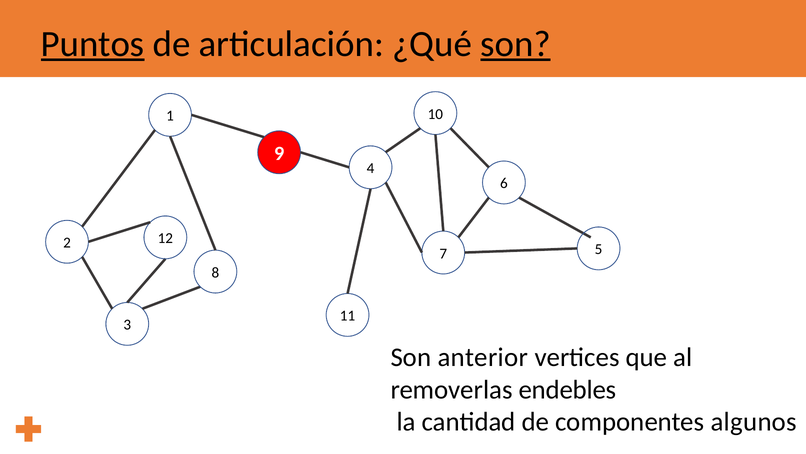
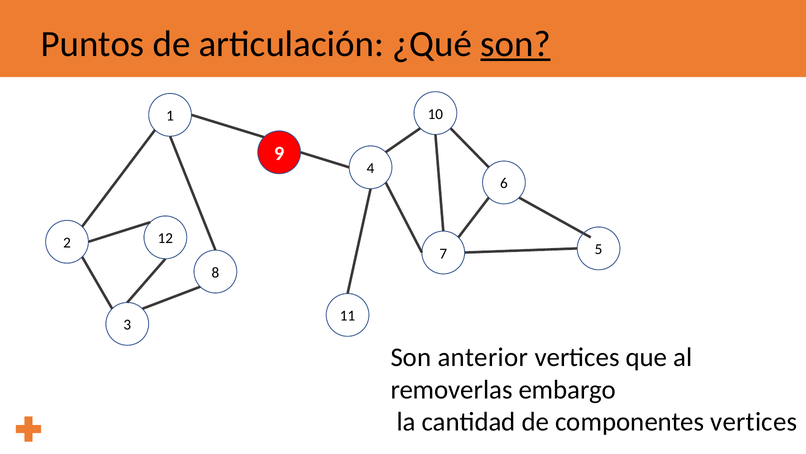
Puntos underline: present -> none (93, 44)
endebles: endebles -> embargo (567, 389)
componentes algunos: algunos -> vertices (754, 421)
